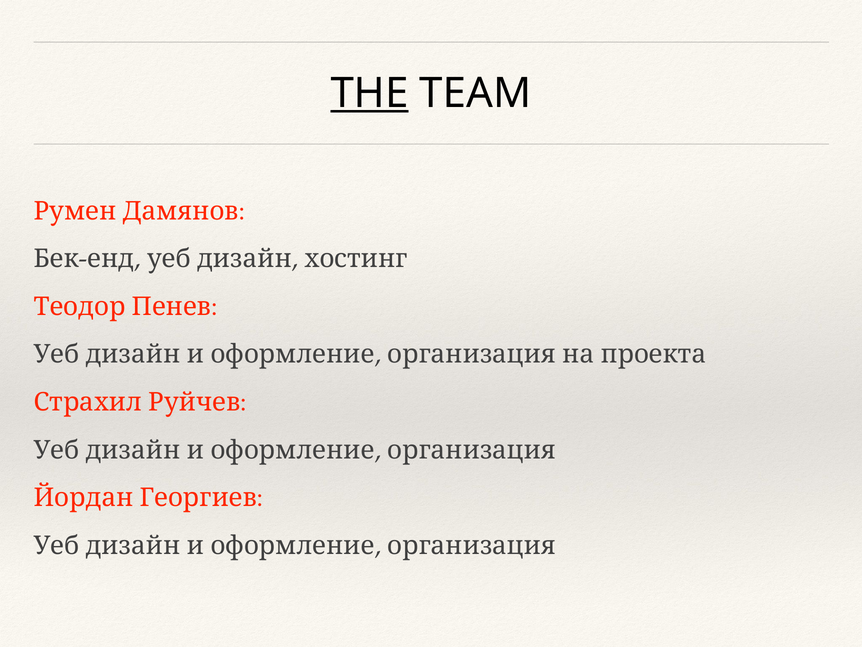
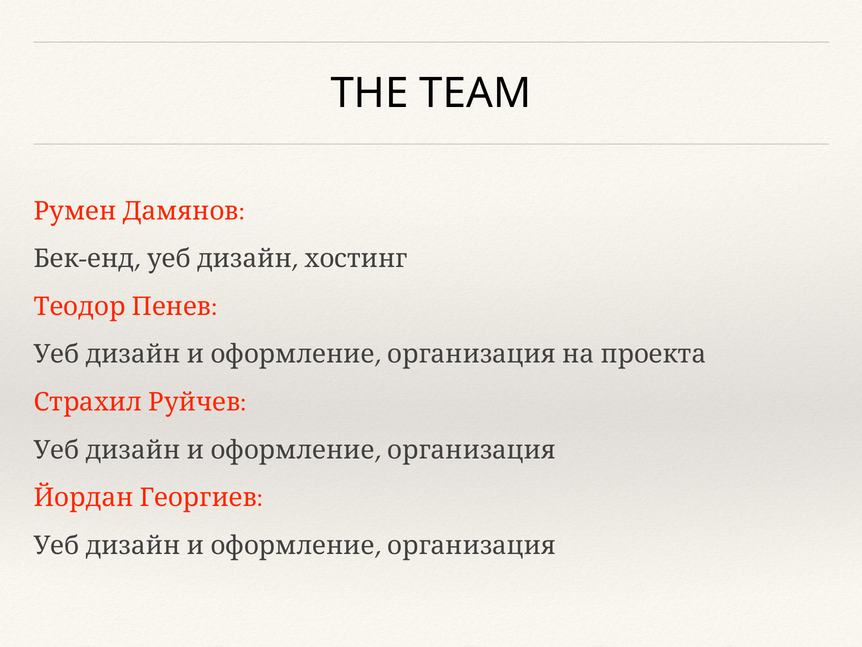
THE underline: present -> none (370, 93)
